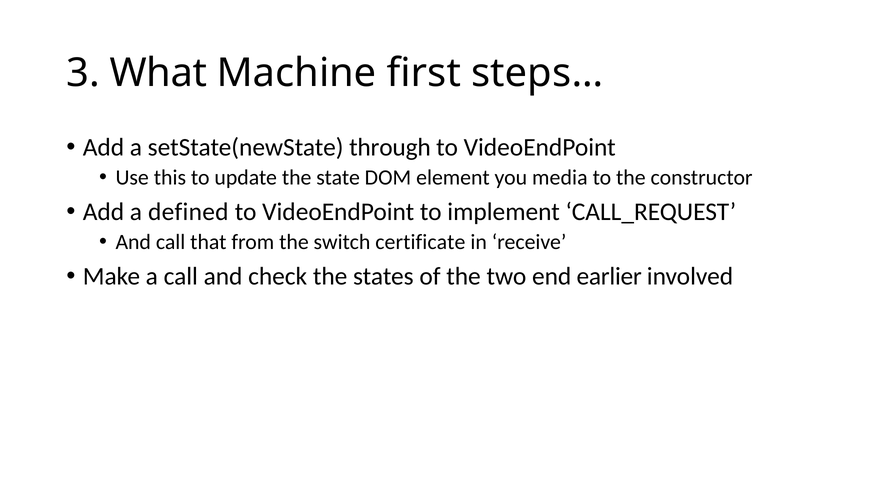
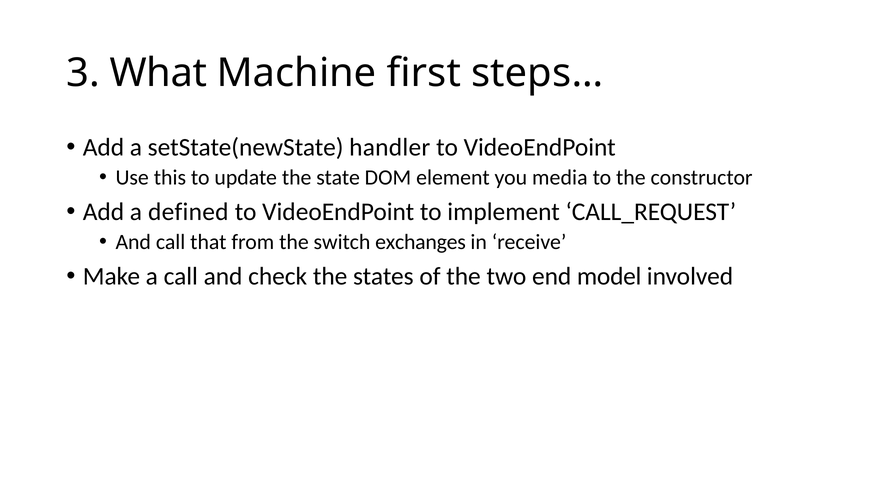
through: through -> handler (390, 147)
certificate: certificate -> exchanges (421, 242)
earlier: earlier -> model (609, 277)
